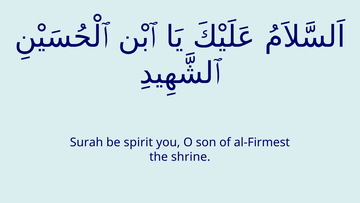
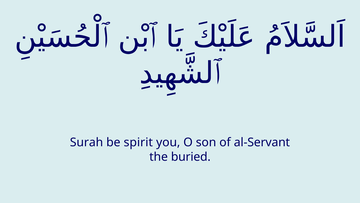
al-Firmest: al-Firmest -> al-Servant (262, 142)
shrine: shrine -> buried (191, 157)
